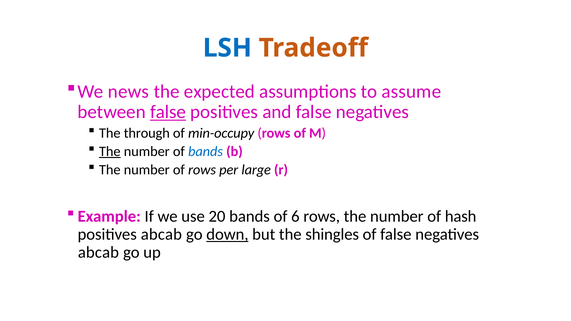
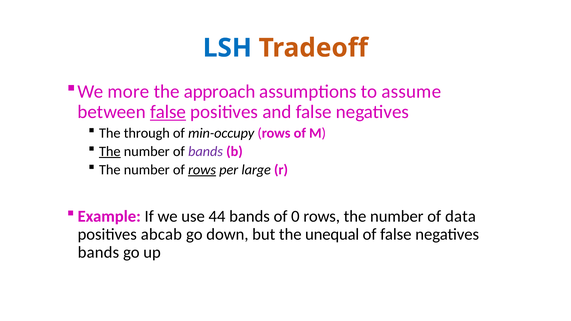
news: news -> more (128, 91)
expected: expected -> approach (220, 91)
bands colour: blue -> purple (206, 151)
rows underline: none -> present (202, 170)
20: 20 -> 44 (217, 216)
6: 6 -> 0 (295, 216)
hash: hash -> data (460, 216)
down underline: present -> none (227, 234)
shingles: shingles -> unequal (332, 234)
abcab: abcab -> bands (98, 252)
